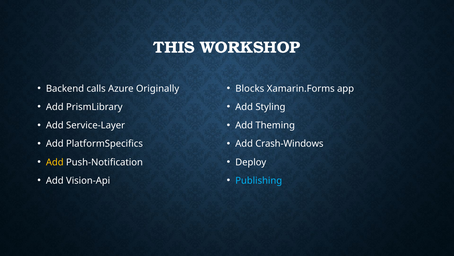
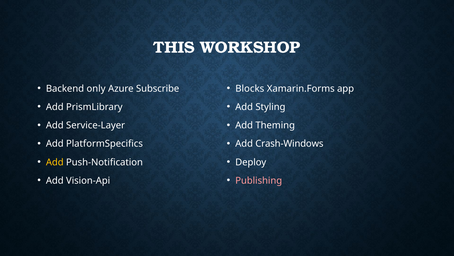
calls: calls -> only (96, 88)
Originally: Originally -> Subscribe (158, 88)
Publishing colour: light blue -> pink (259, 180)
